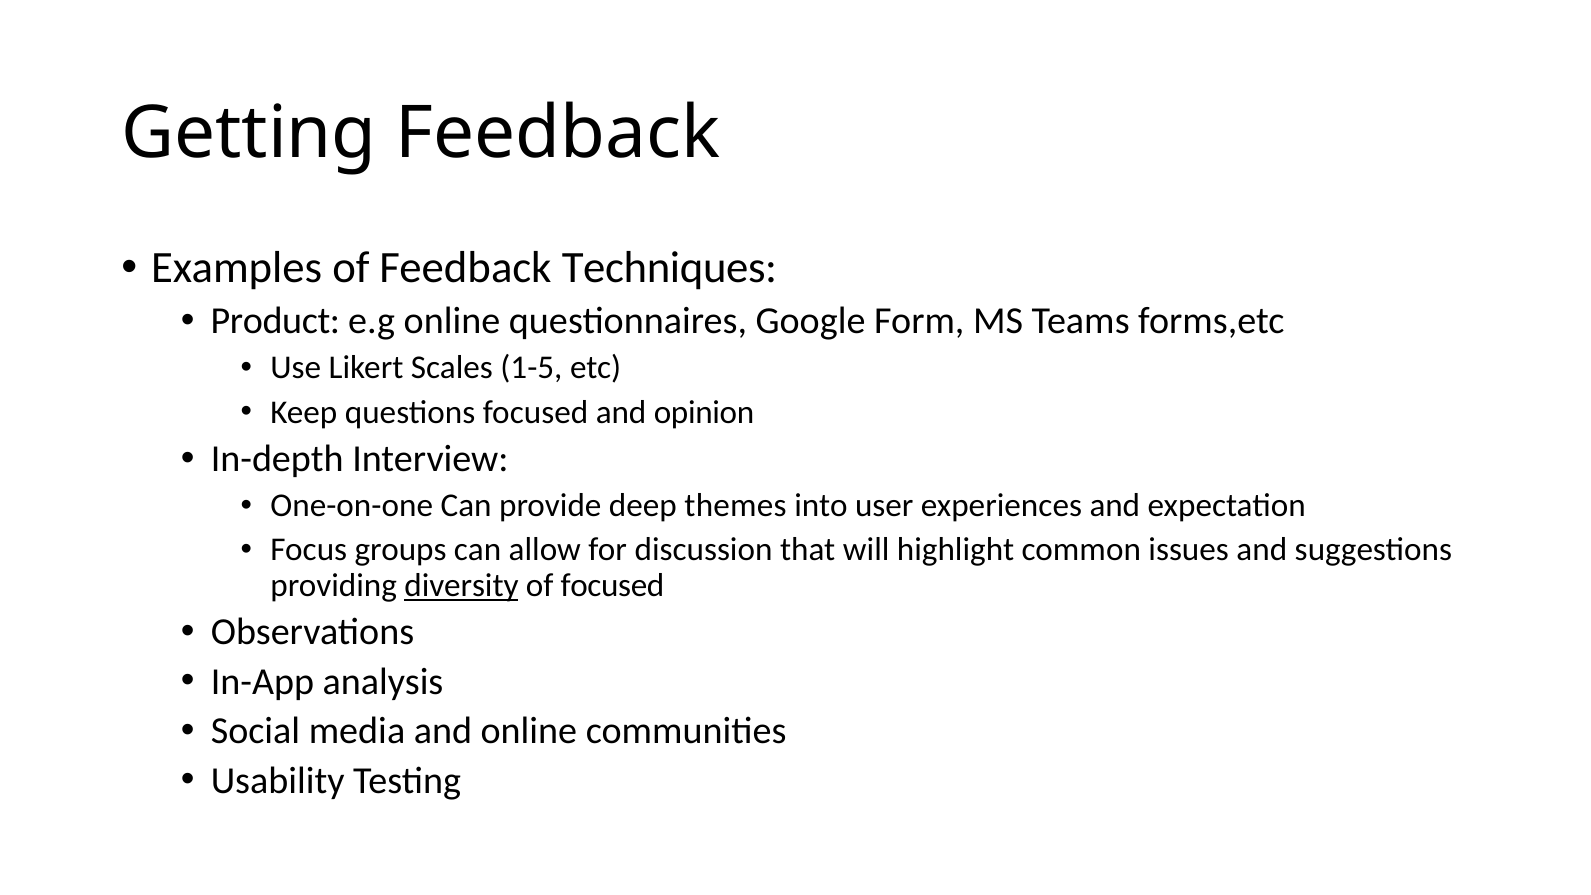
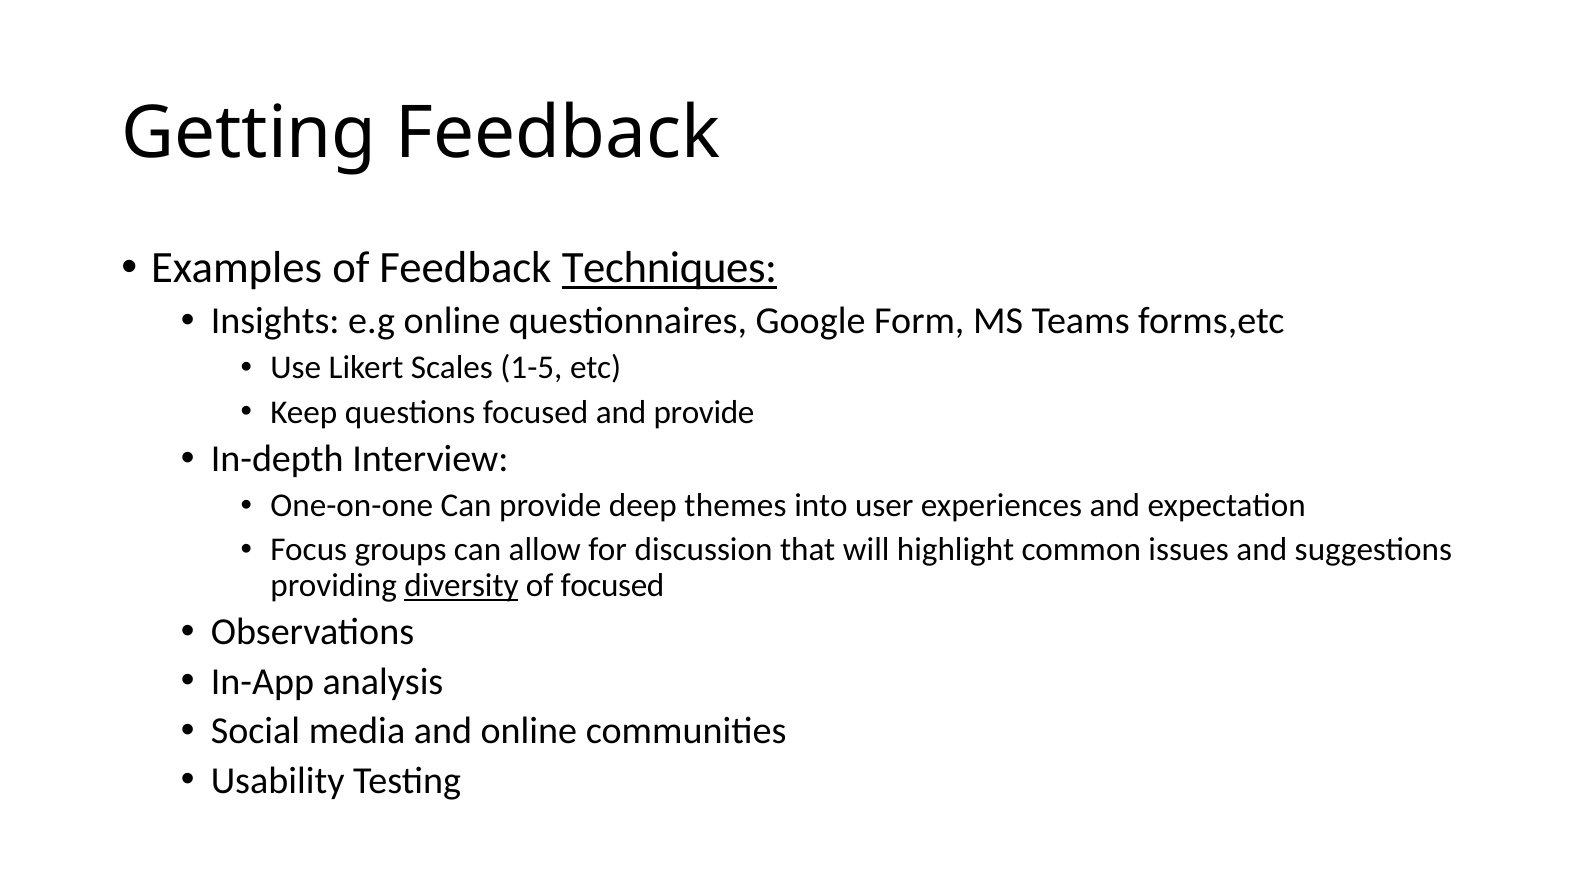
Techniques underline: none -> present (669, 268)
Product: Product -> Insights (275, 321)
and opinion: opinion -> provide (704, 412)
